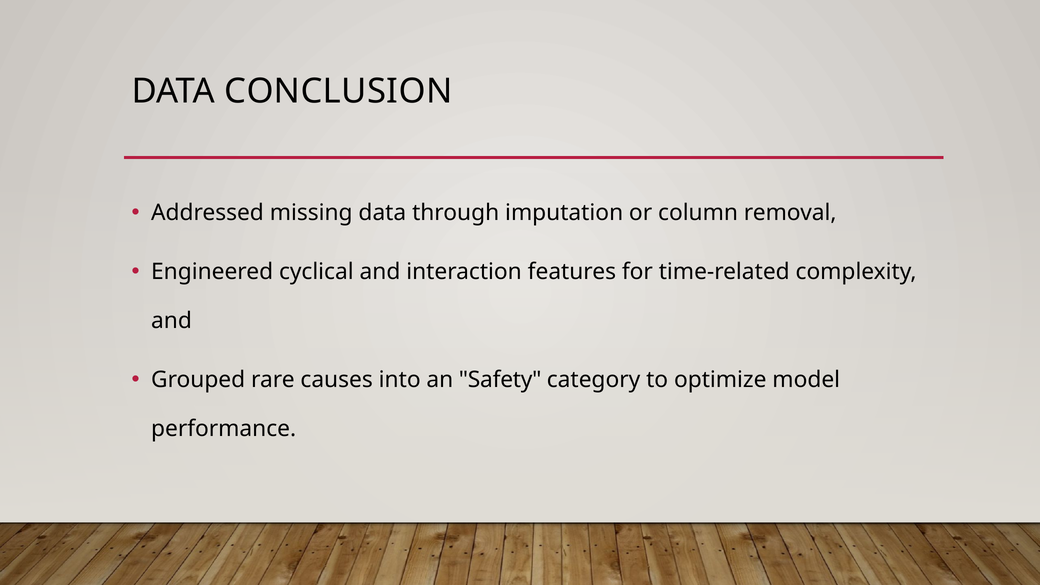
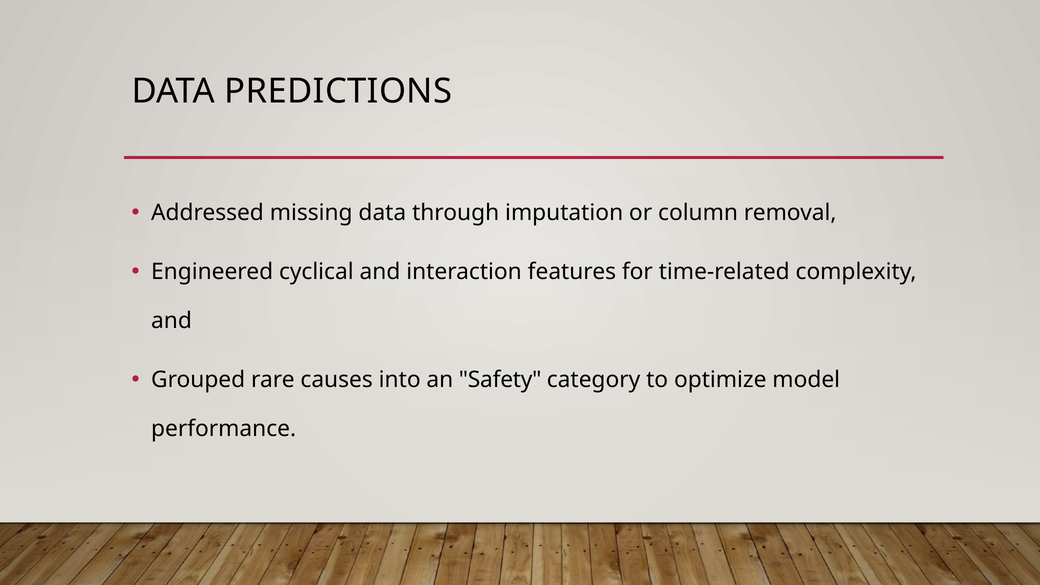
CONCLUSION: CONCLUSION -> PREDICTIONS (338, 91)
